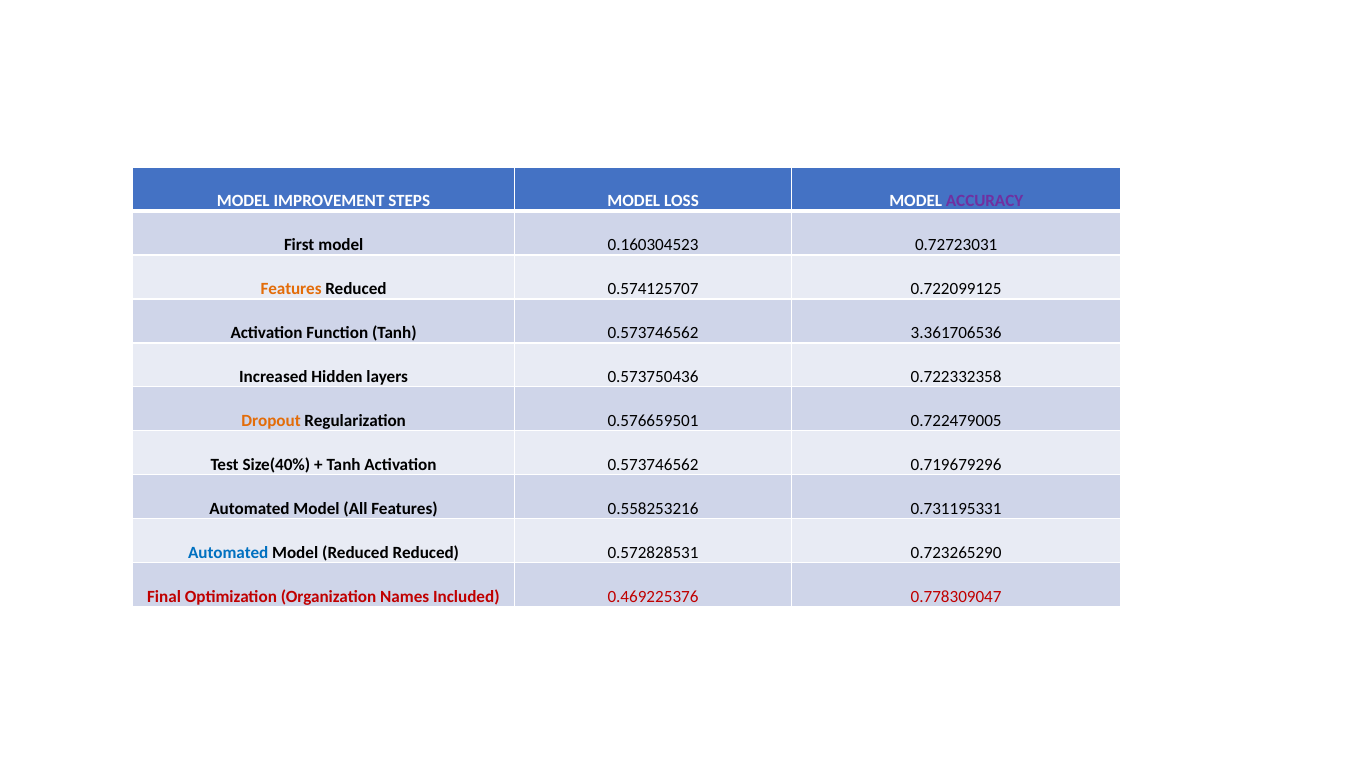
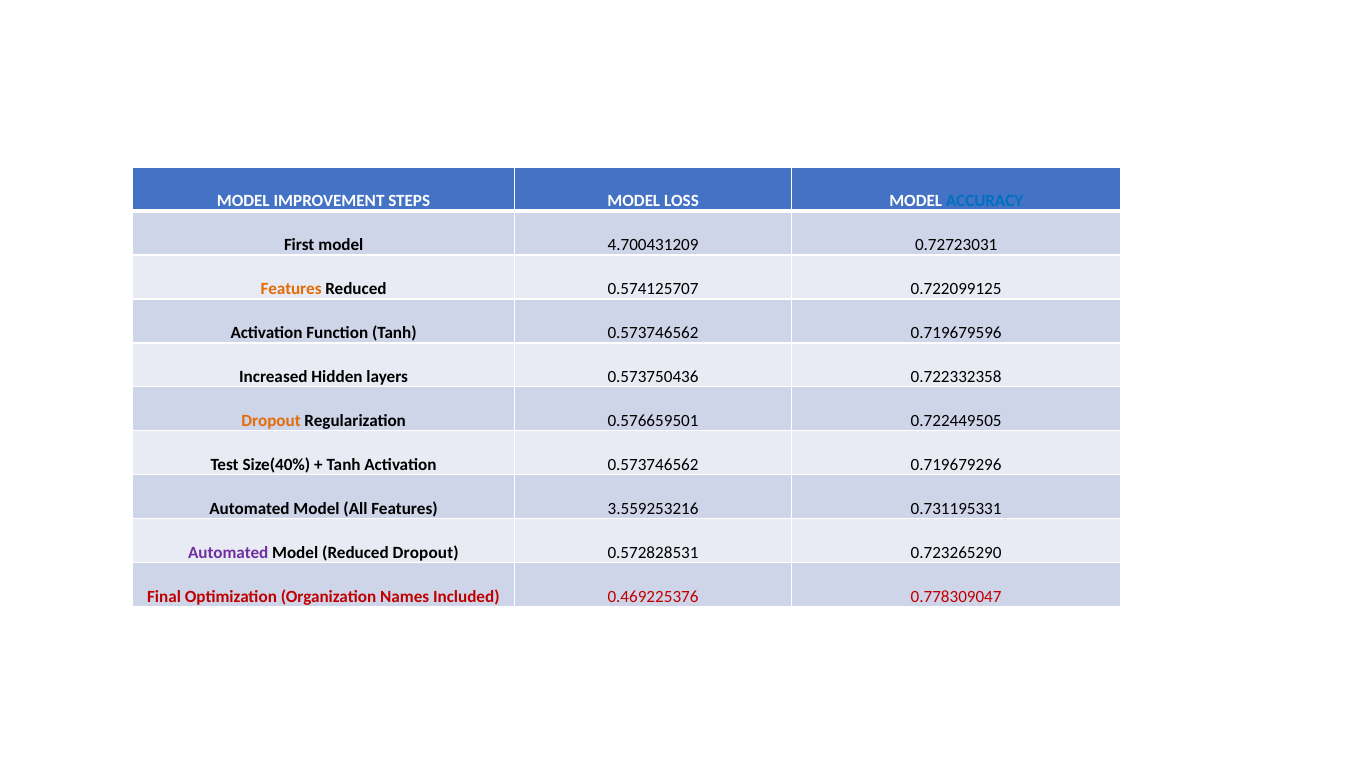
ACCURACY colour: purple -> blue (985, 201)
0.160304523: 0.160304523 -> 4.700431209 (653, 245)
3.361706536: 3.361706536 -> 0.719679596 (956, 333)
0.722479005: 0.722479005 -> 0.722449505 (956, 421)
0.558253216: 0.558253216 -> 3.559253216 (653, 509)
Automated colour: blue -> purple (228, 553)
Reduced Reduced: Reduced -> Dropout (426, 553)
